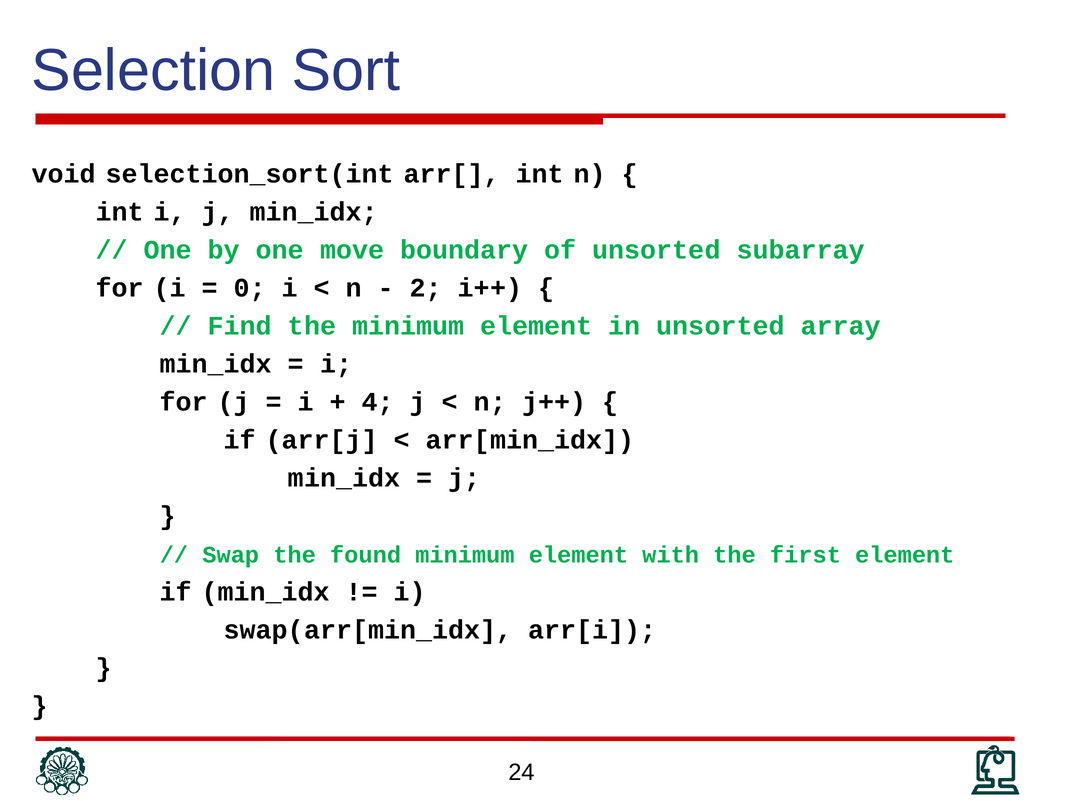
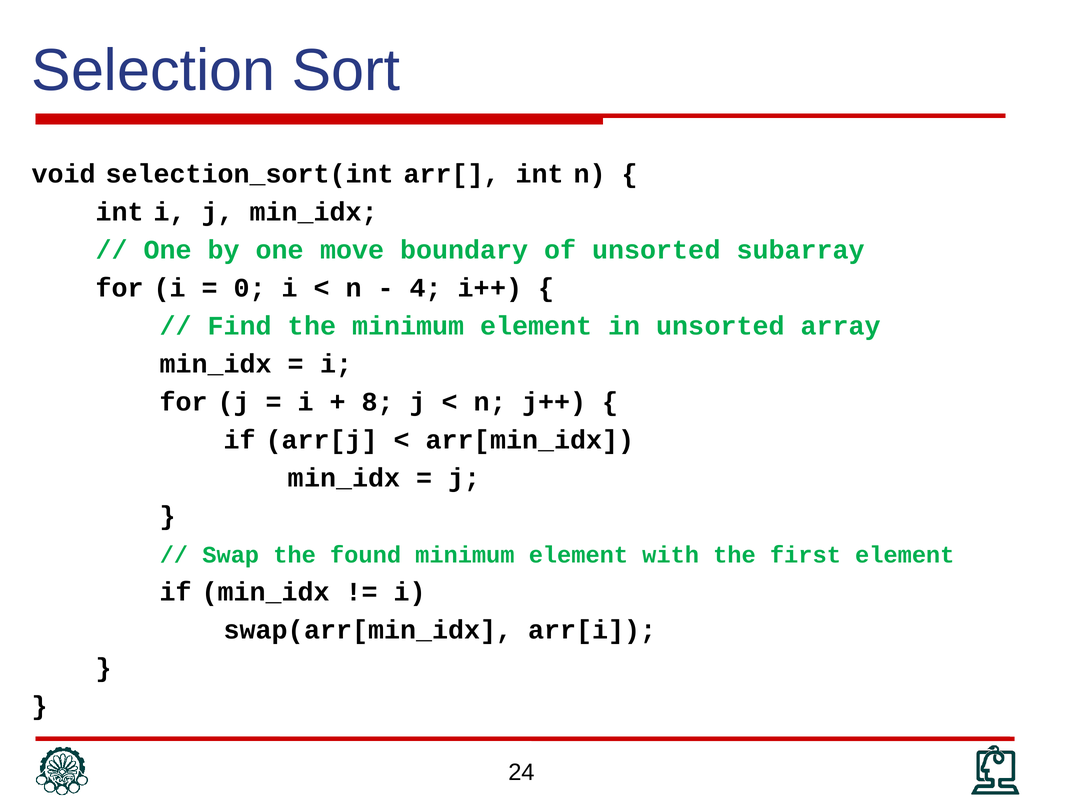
2: 2 -> 4 (426, 288)
4: 4 -> 8 (378, 402)
